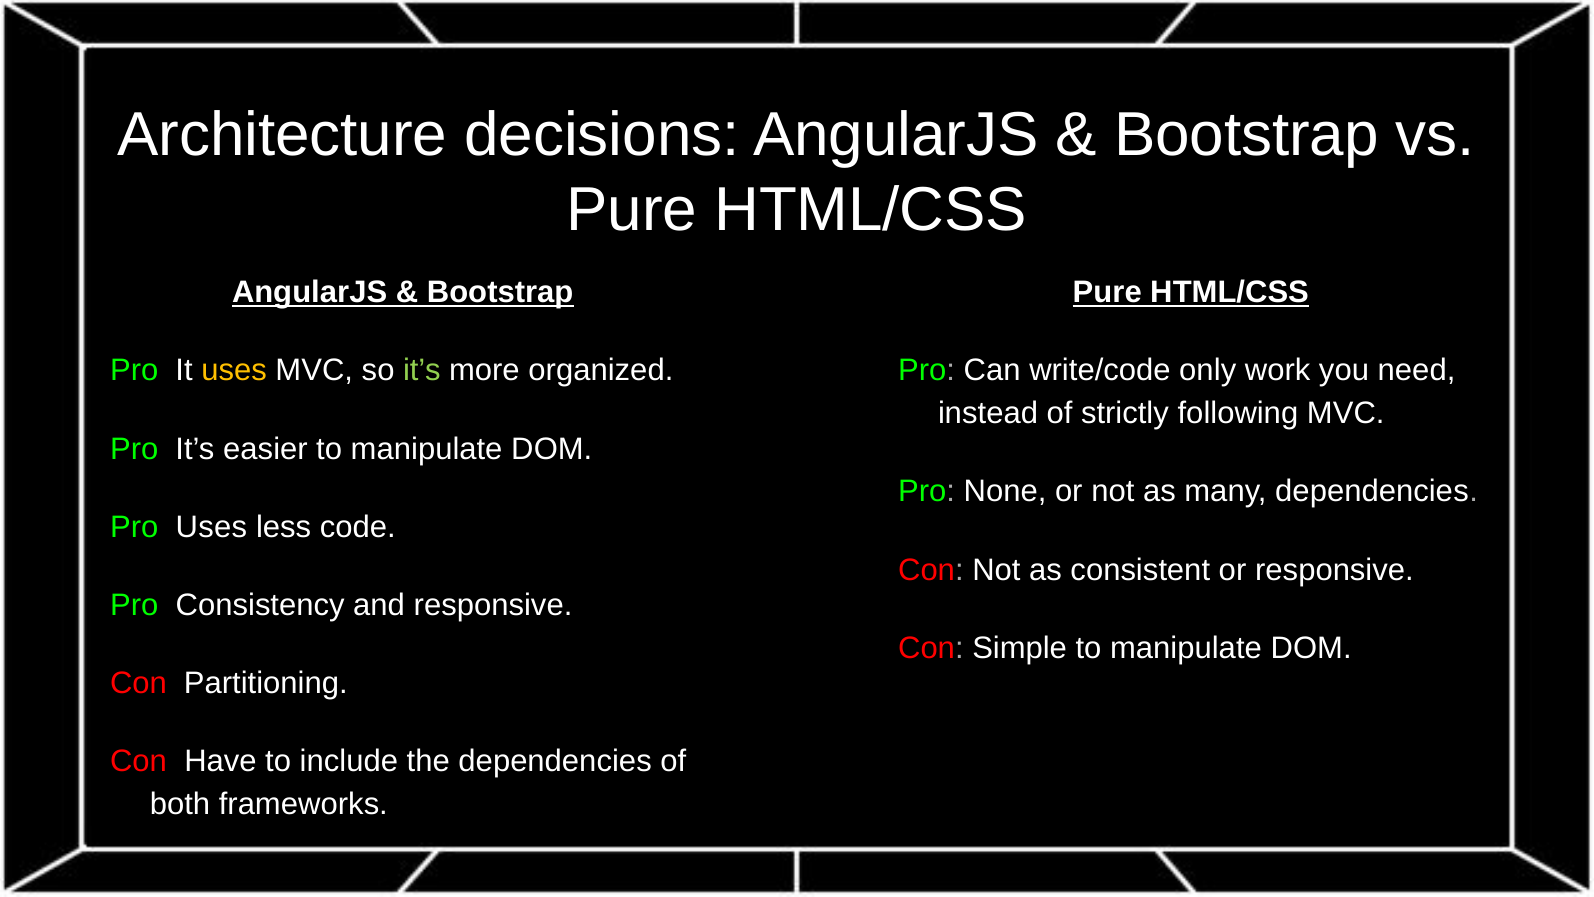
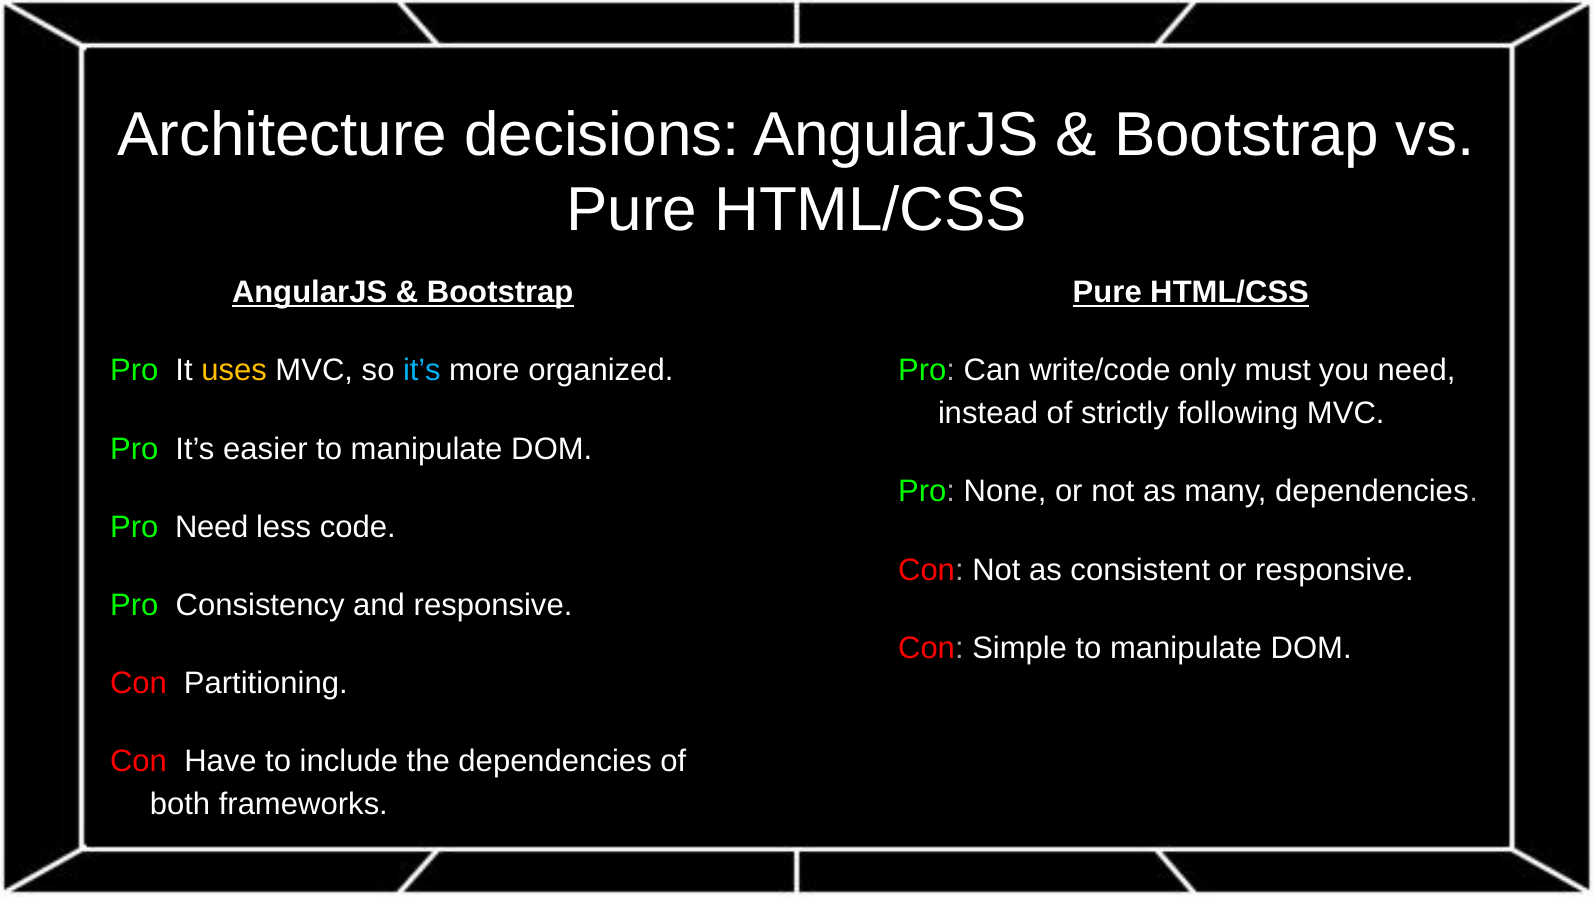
it’s colour: light green -> light blue (422, 371)
work: work -> must (1278, 371)
Pro Uses: Uses -> Need (212, 527)
